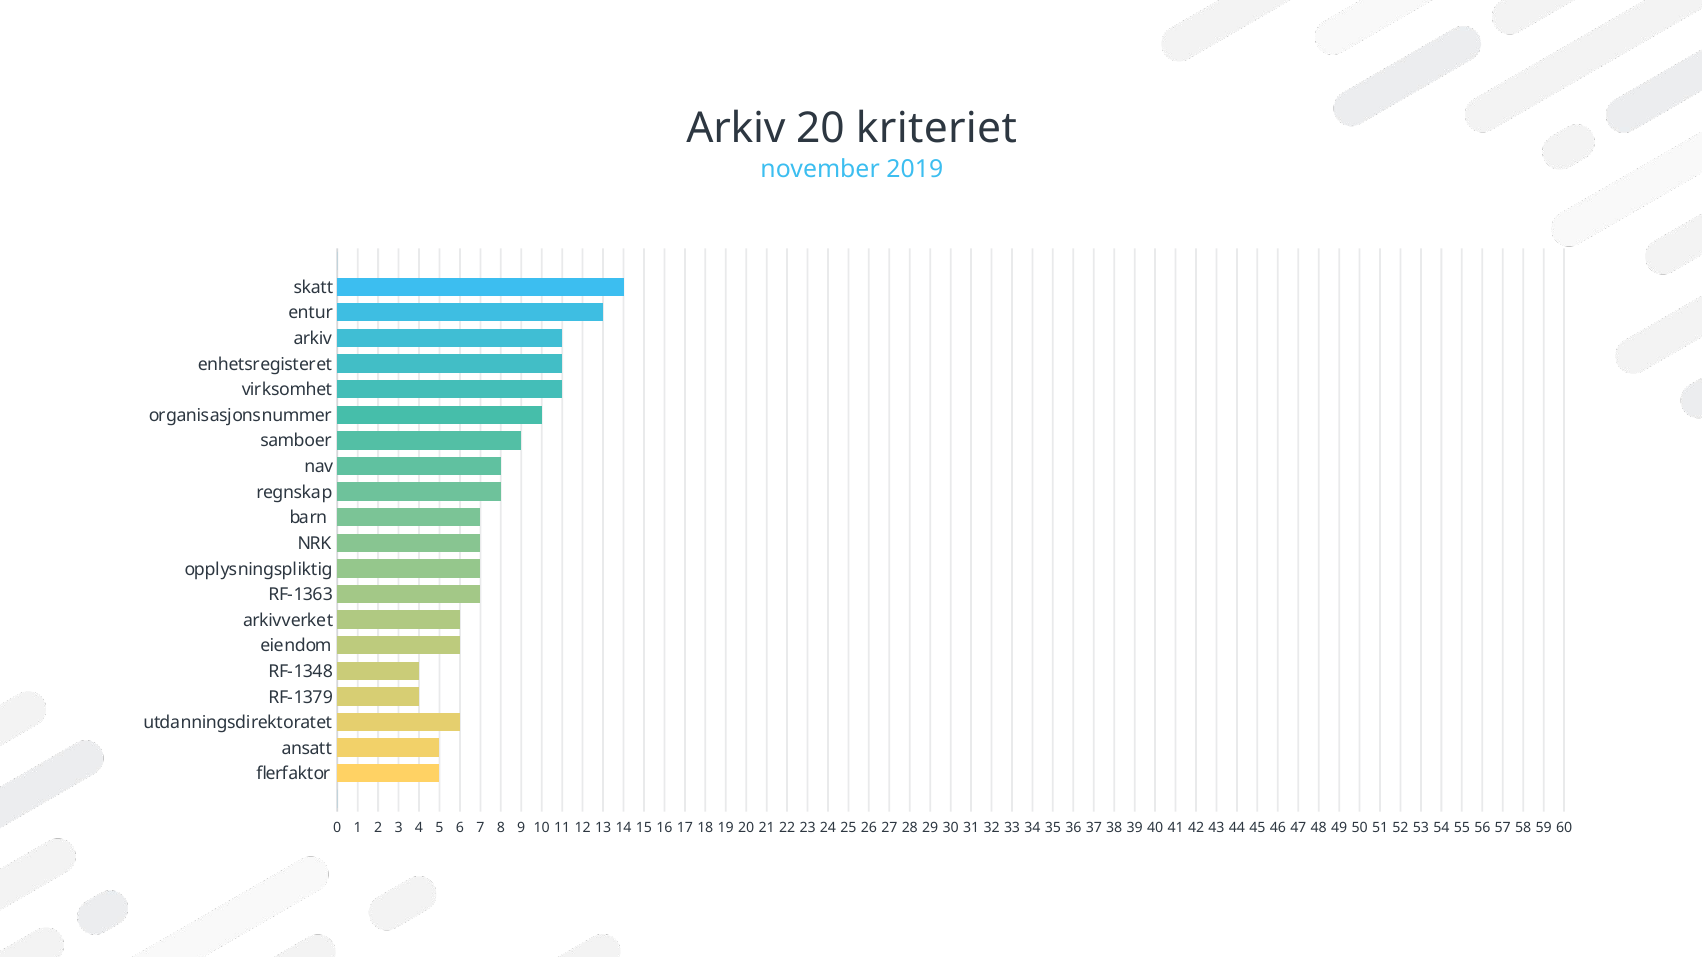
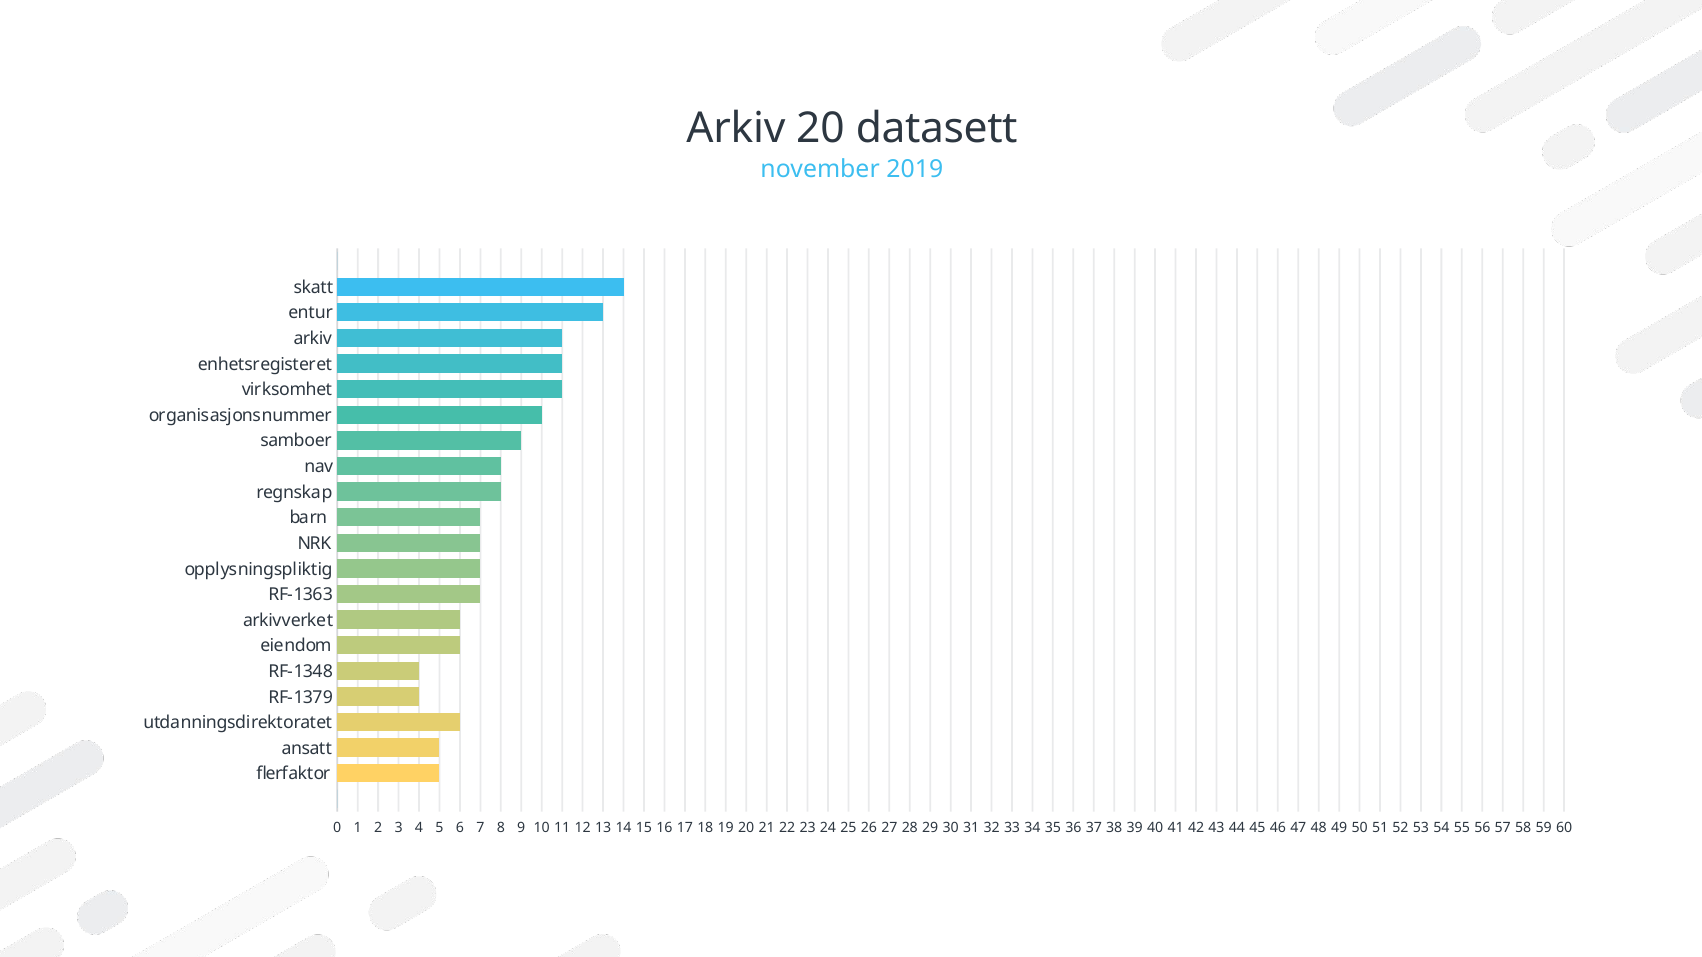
kriteriet: kriteriet -> datasett (937, 128)
